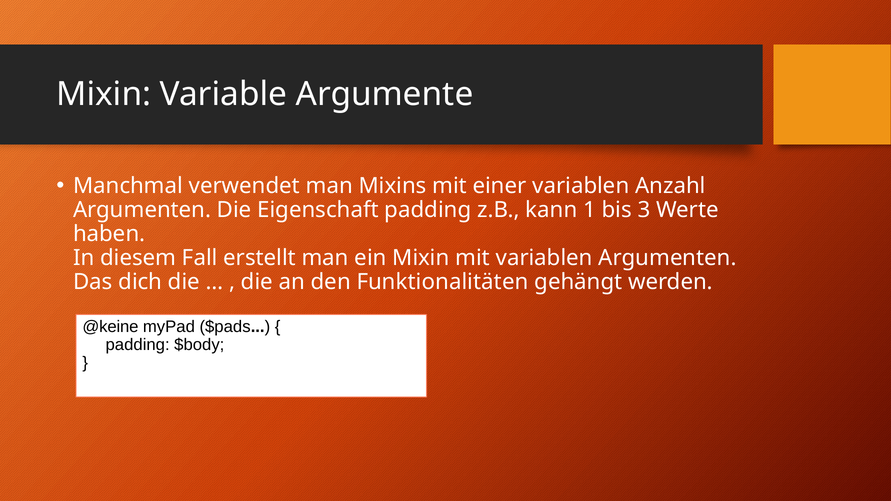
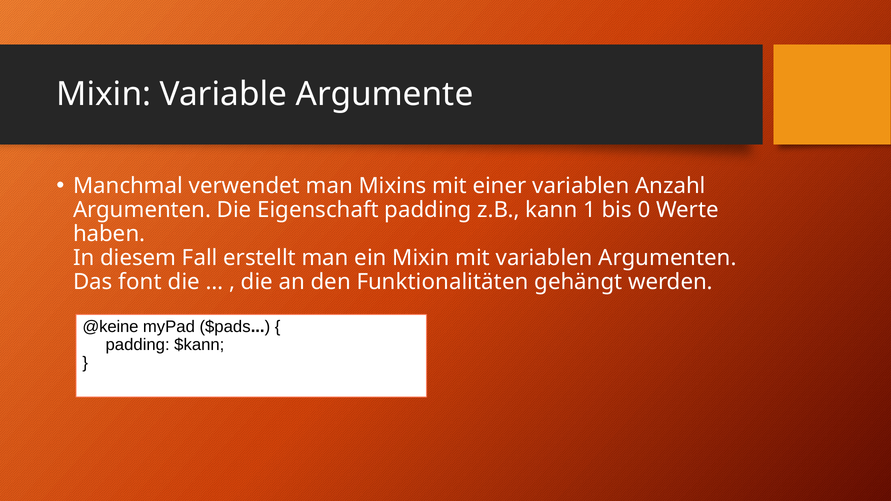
3: 3 -> 0 (644, 210)
dich: dich -> font (140, 282)
$body: $body -> $kann (199, 345)
